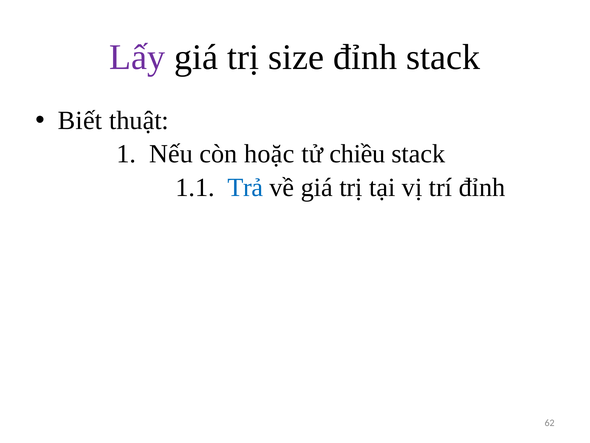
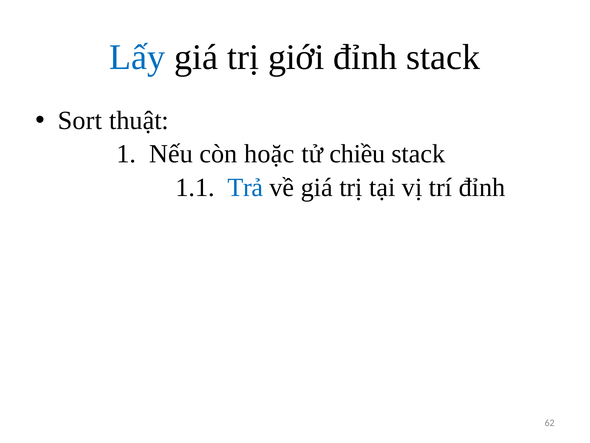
Lấy colour: purple -> blue (137, 57)
size: size -> giới (296, 57)
Biết: Biết -> Sort (80, 120)
